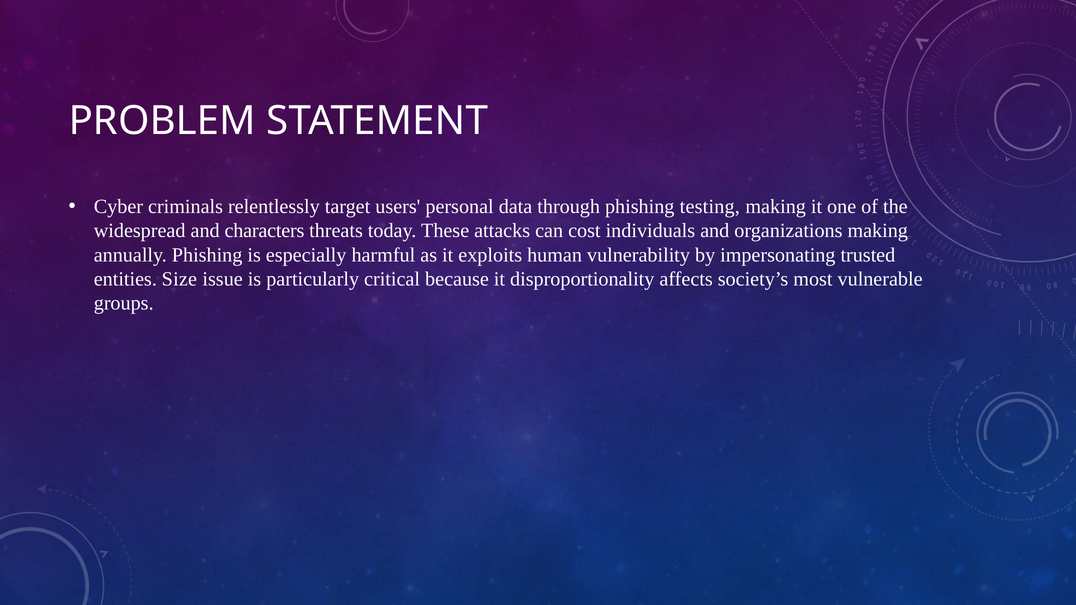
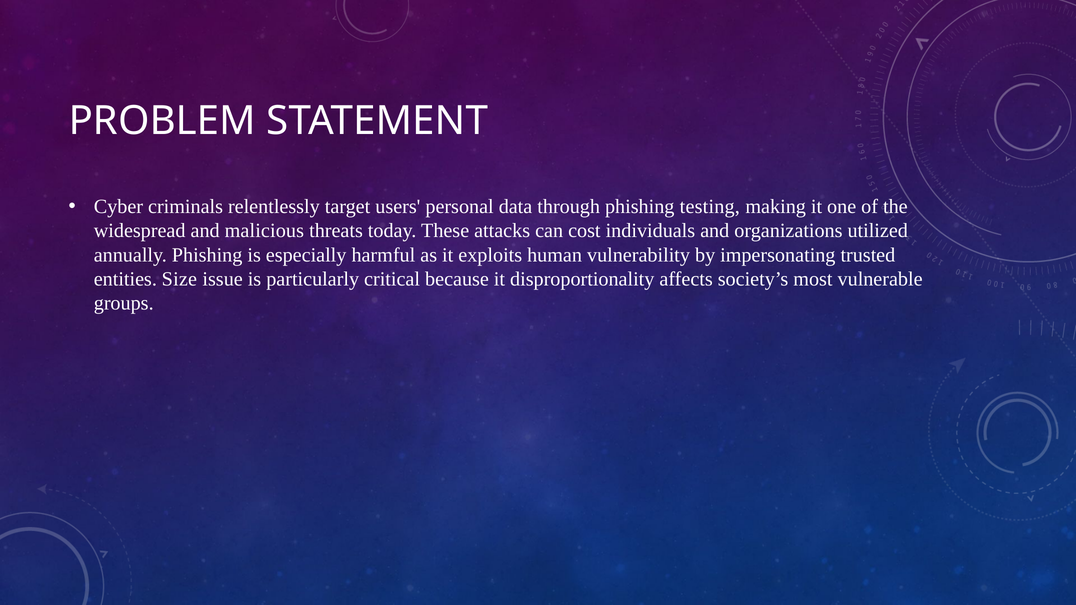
characters: characters -> malicious (264, 231)
organizations making: making -> utilized (878, 231)
